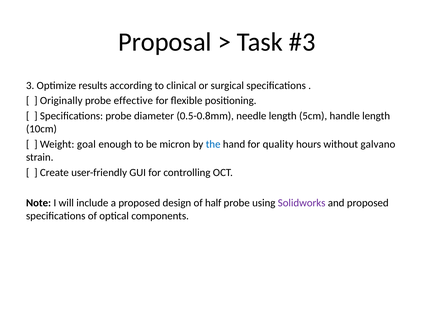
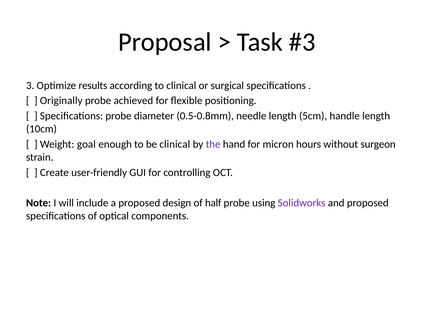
effective: effective -> achieved (133, 101)
be micron: micron -> clinical (175, 144)
the colour: blue -> purple (213, 144)
quality: quality -> micron (278, 144)
galvano: galvano -> surgeon (378, 144)
